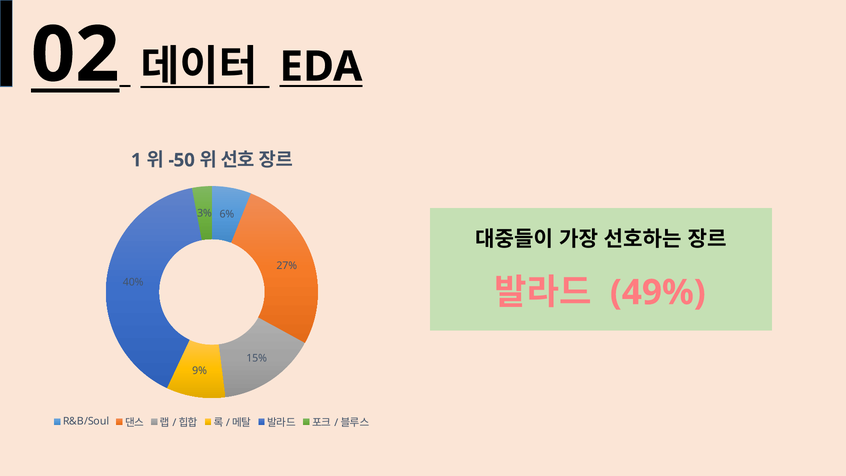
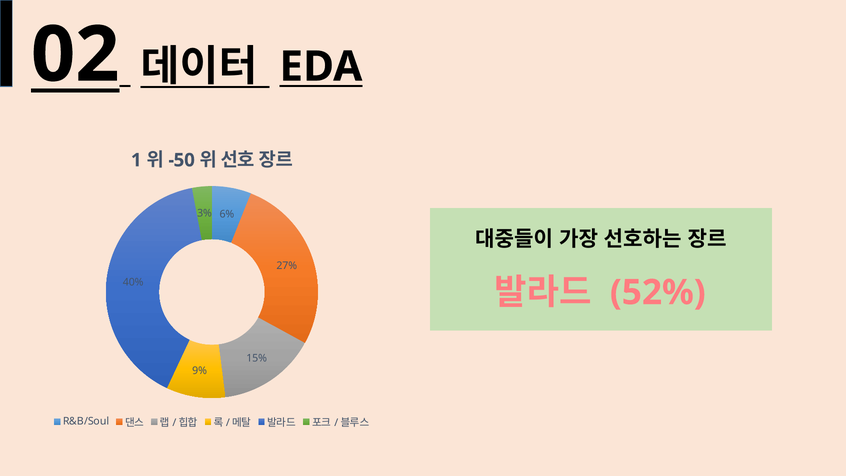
49%: 49% -> 52% (658, 292)
